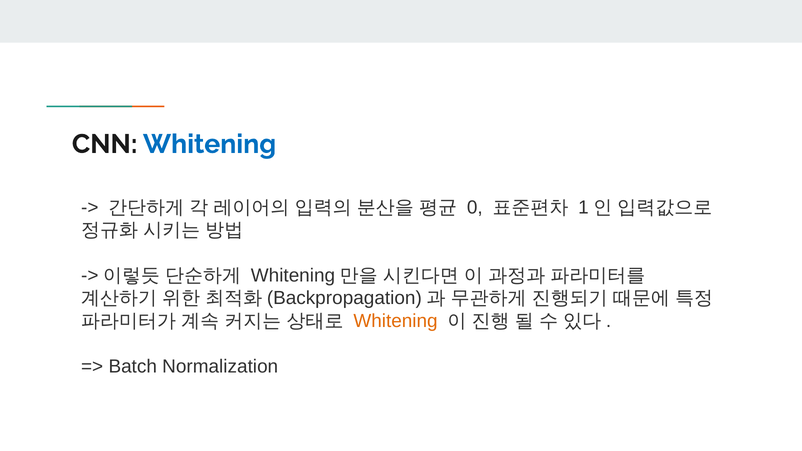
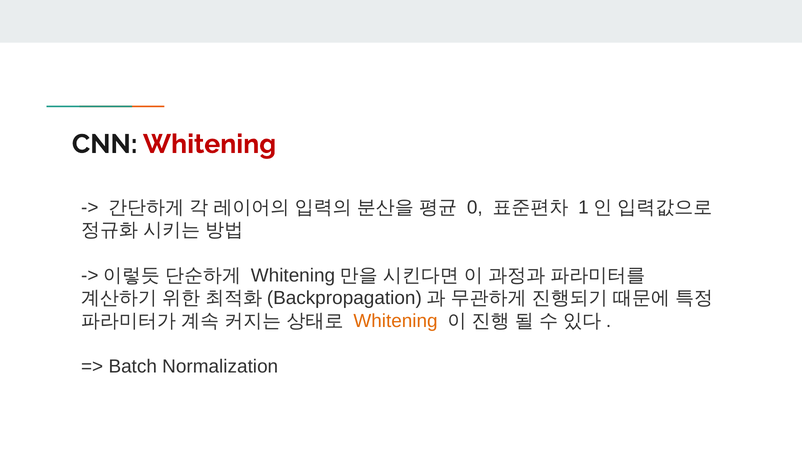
Whitening colour: blue -> red (210, 144)
